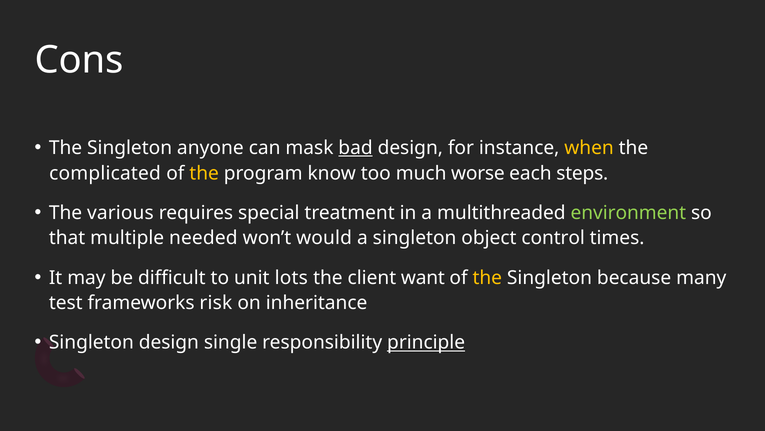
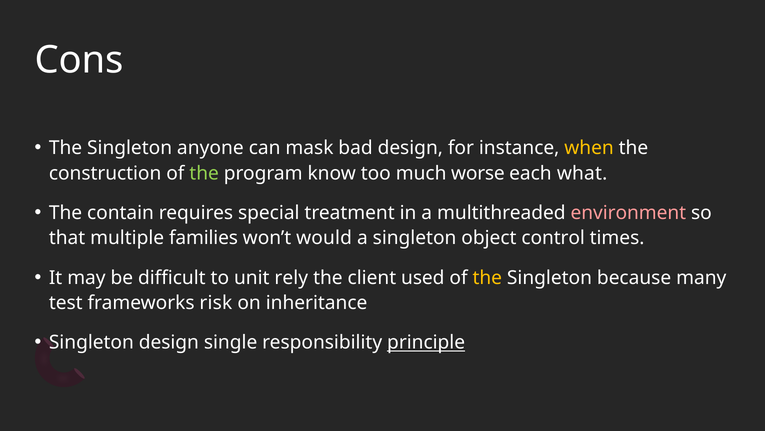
bad underline: present -> none (356, 148)
complicated: complicated -> construction (105, 173)
the colour: yellow -> light green (204, 173)
steps: steps -> what (582, 173)
various: various -> contain (120, 212)
environment colour: light green -> pink (628, 212)
needed: needed -> families (203, 238)
lots: lots -> rely (291, 277)
want: want -> used (423, 277)
